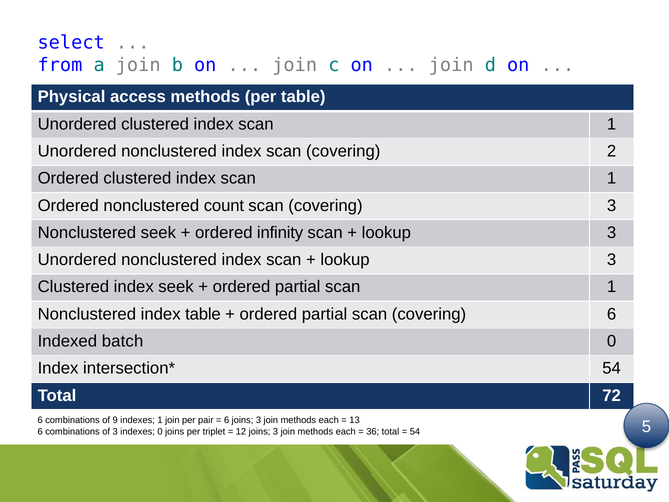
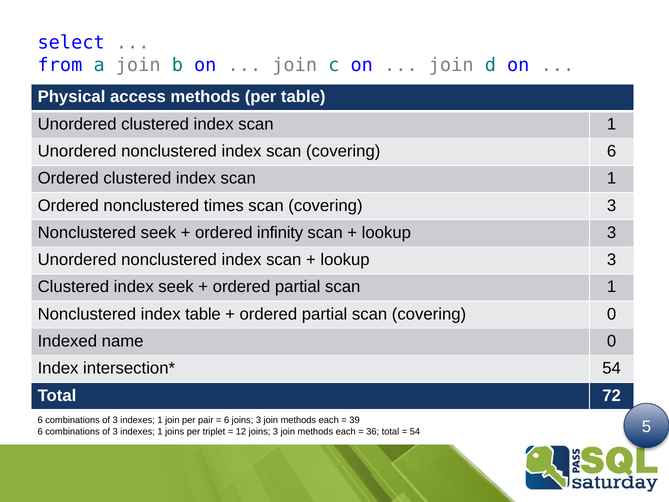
covering 2: 2 -> 6 (612, 151)
count: count -> times (224, 205)
covering 6: 6 -> 0 (612, 314)
batch: batch -> name (123, 341)
9: 9 -> 3 (115, 420)
13: 13 -> 39 (355, 420)
0: 0 -> 1 (160, 431)
